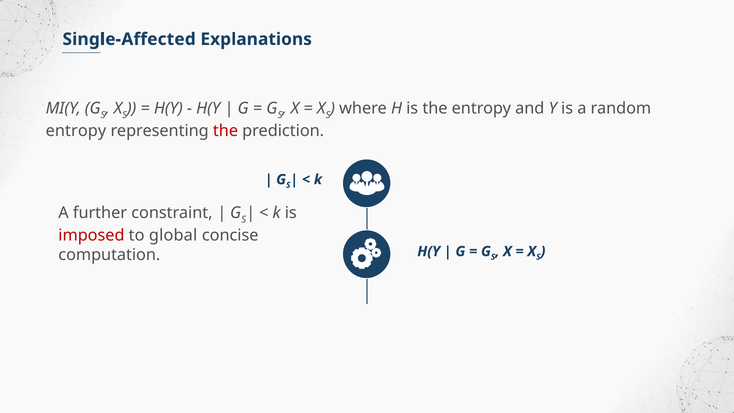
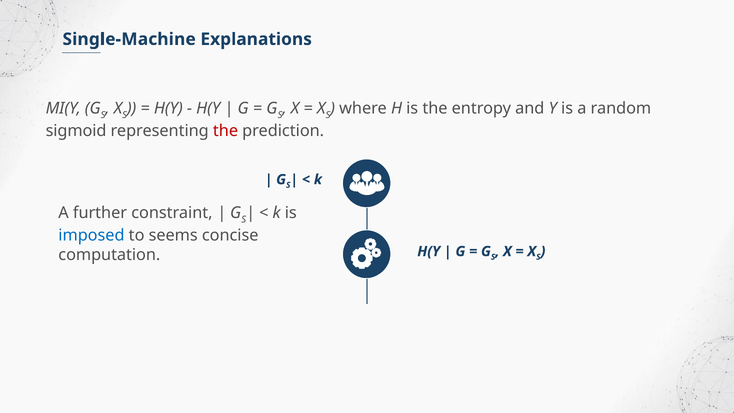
Single-Affected: Single-Affected -> Single-Machine (129, 39)
entropy: entropy -> sigmoid (76, 131)
imposed colour: red -> blue (91, 235)
global: global -> seems (173, 235)
